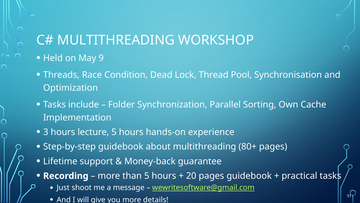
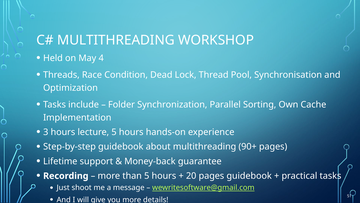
9: 9 -> 4 (101, 58)
80+: 80+ -> 90+ (248, 146)
